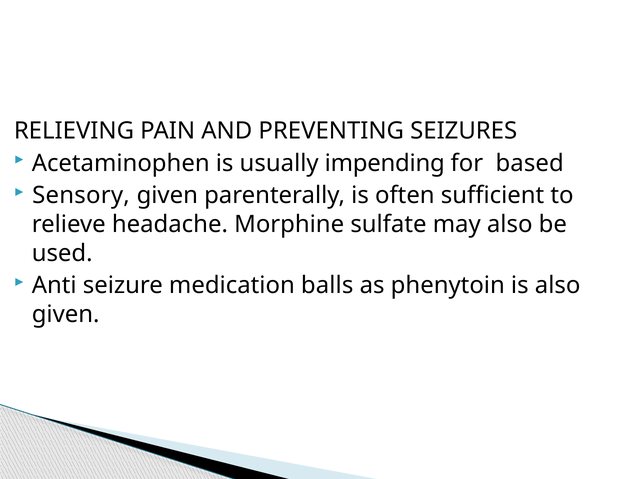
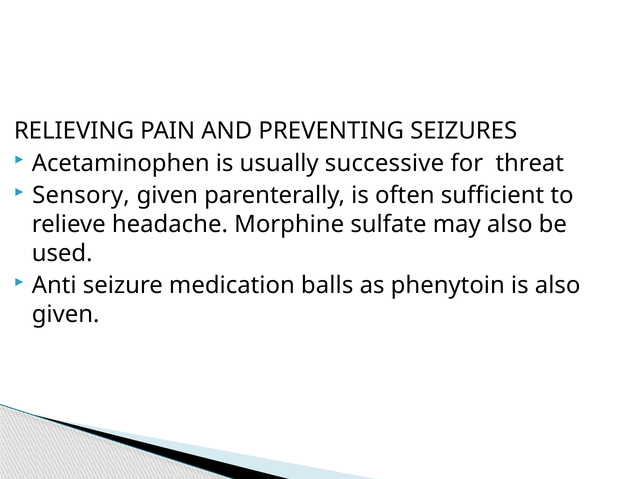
impending: impending -> successive (385, 163)
based: based -> threat (530, 163)
